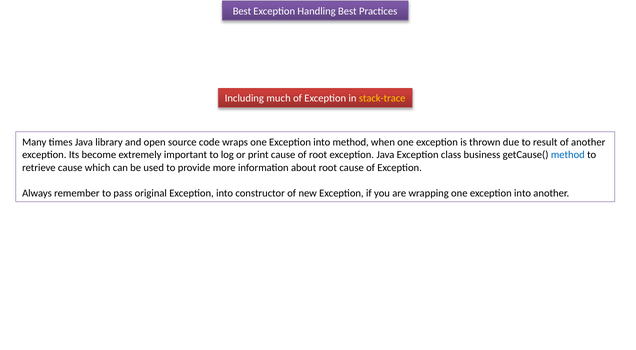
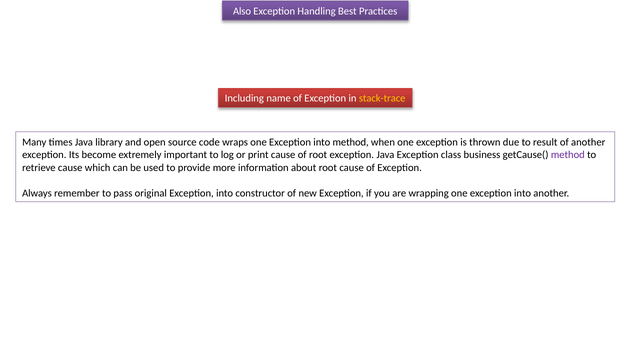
Best: Best -> Also (242, 11)
much: much -> name (279, 98)
method colour: blue -> purple (568, 155)
